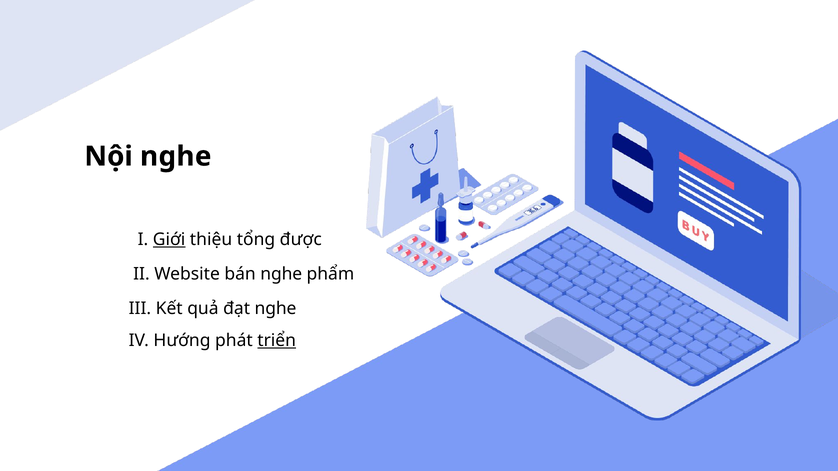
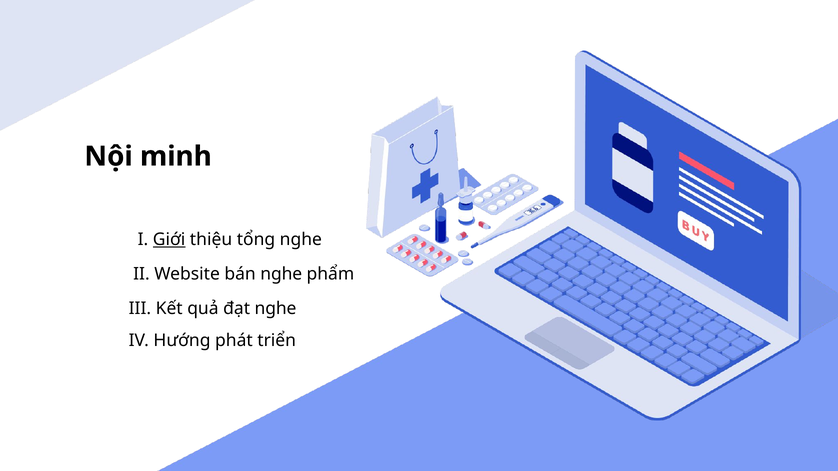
Nội nghe: nghe -> minh (176, 157)
tổng được: được -> nghe (301, 240)
triển underline: present -> none (277, 341)
